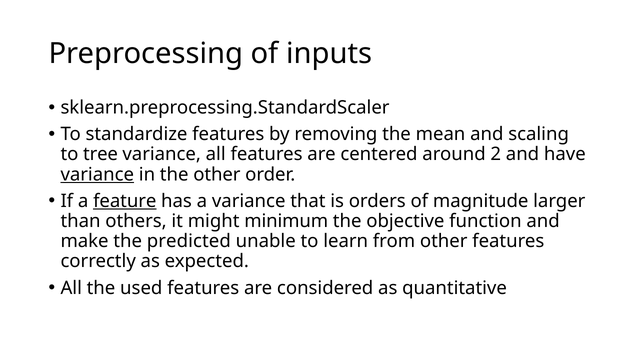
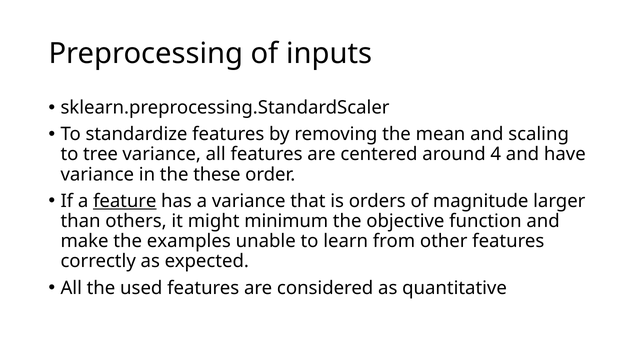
2: 2 -> 4 (496, 154)
variance underline: present -> none (97, 175)
the other: other -> these (217, 175)
predicted: predicted -> examples (189, 241)
